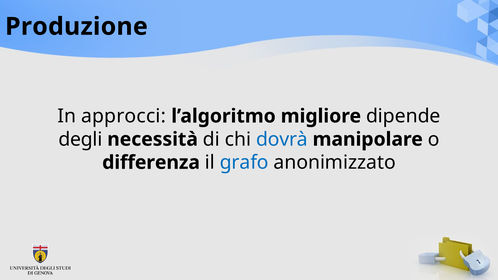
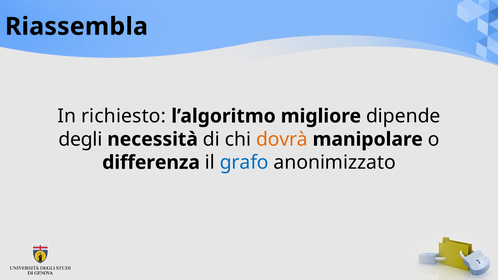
Produzione: Produzione -> Riassembla (76, 27)
approcci: approcci -> richiesto (124, 116)
dovrà colour: blue -> orange (282, 139)
